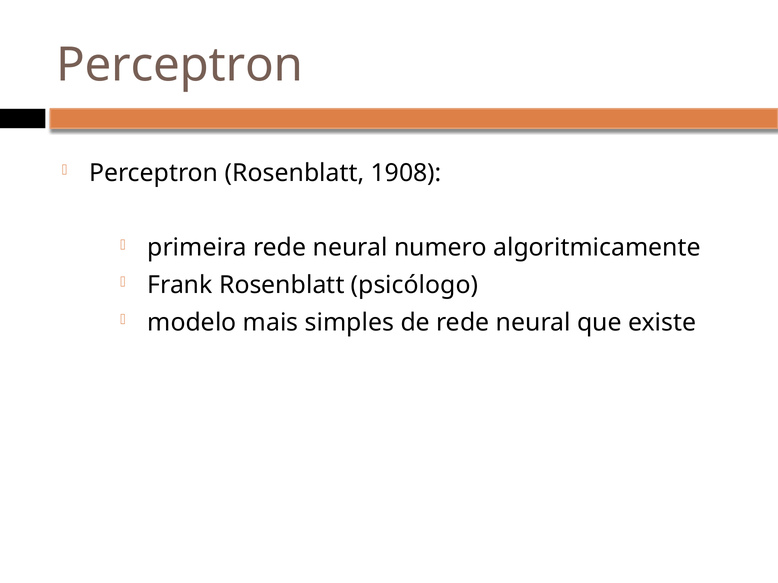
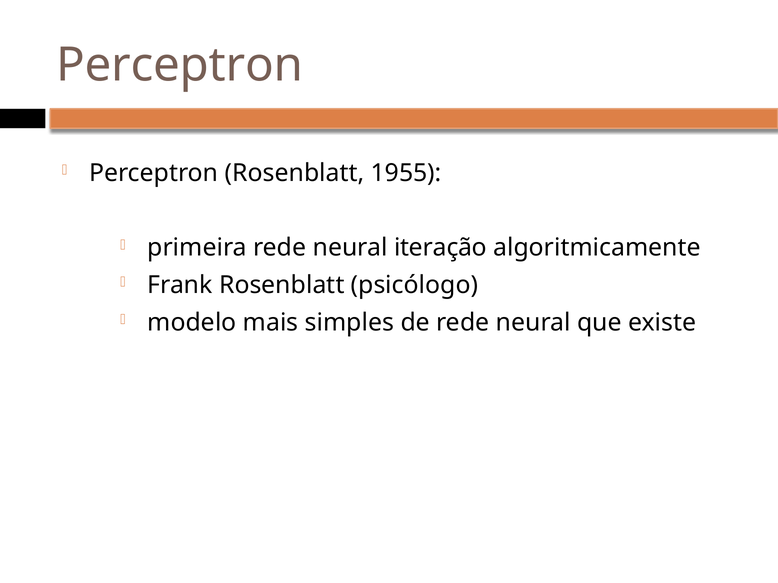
1908: 1908 -> 1955 (406, 173)
numero: numero -> iteração (441, 248)
